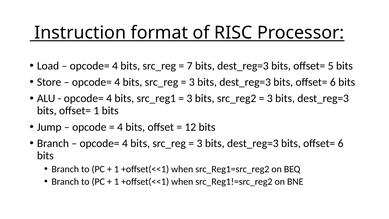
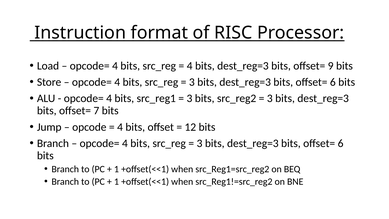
7: 7 -> 4 (190, 66)
5: 5 -> 9 (331, 66)
offset= 1: 1 -> 7 (96, 111)
